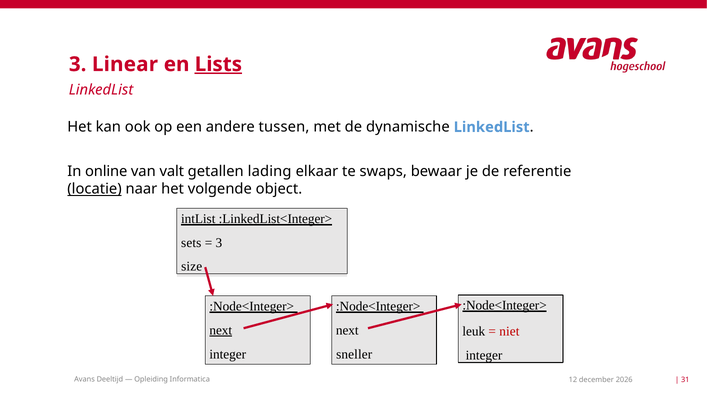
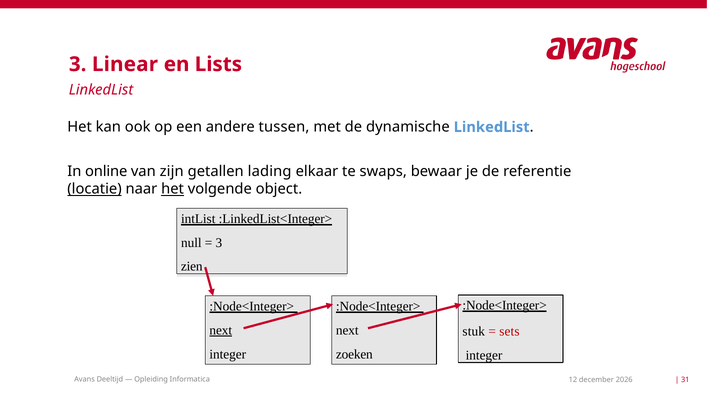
Lists underline: present -> none (218, 64)
valt: valt -> zijn (172, 171)
het underline: none -> present (173, 189)
sets: sets -> null (191, 242)
size: size -> zien (192, 266)
leuk: leuk -> stuk (474, 331)
niet: niet -> sets (509, 331)
sneller: sneller -> zoeken (354, 354)
